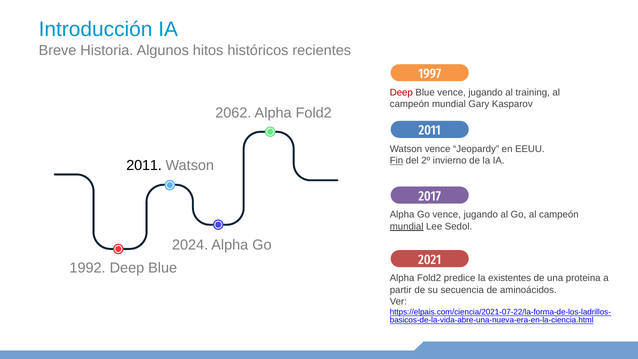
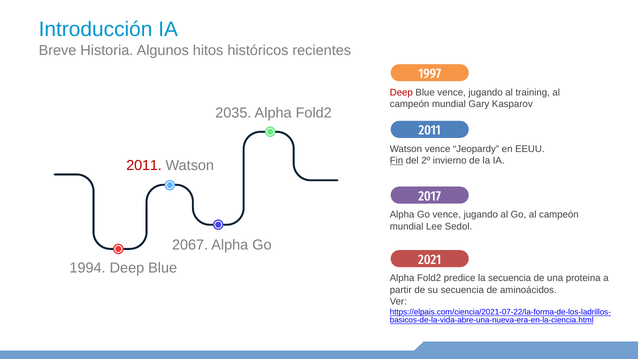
2062: 2062 -> 2035 (233, 113)
2011 colour: black -> red (144, 165)
mundial underline: present -> none (407, 226)
2024: 2024 -> 2067 (190, 245)
1992: 1992 -> 1994 (88, 268)
la existentes: existentes -> secuencia (510, 278)
